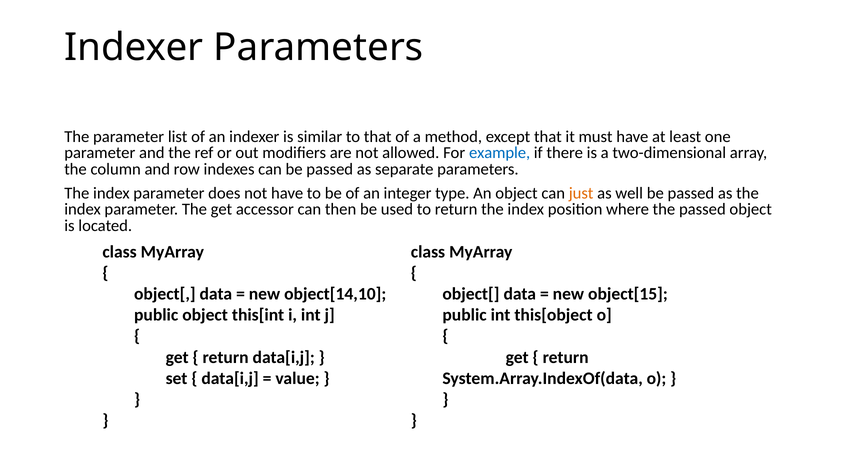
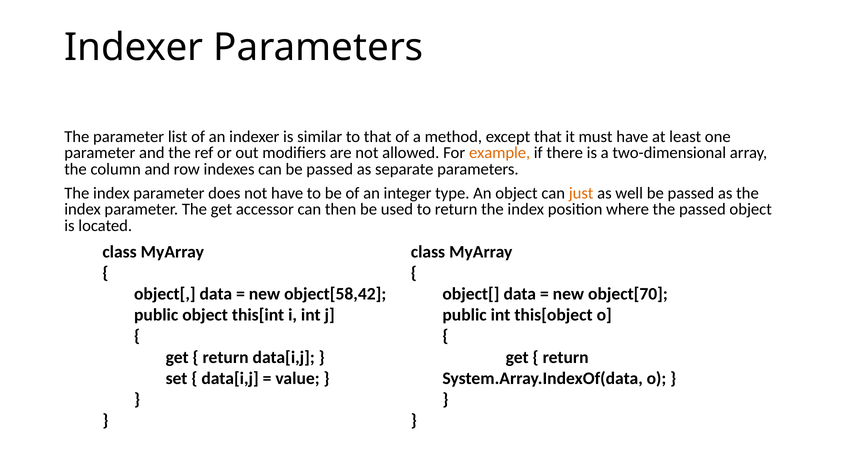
example colour: blue -> orange (500, 153)
object[14,10: object[14,10 -> object[58,42 (335, 294)
object[15: object[15 -> object[70 (628, 294)
